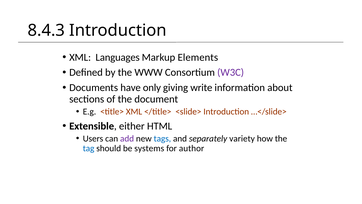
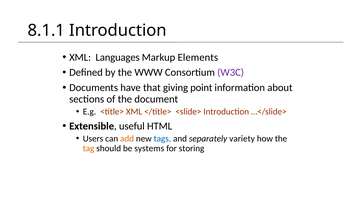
8.4.3: 8.4.3 -> 8.1.1 (46, 30)
only: only -> that (152, 88)
write: write -> point (201, 88)
either: either -> useful (132, 126)
add colour: purple -> orange (127, 138)
tag colour: blue -> orange (89, 148)
author: author -> storing (192, 148)
